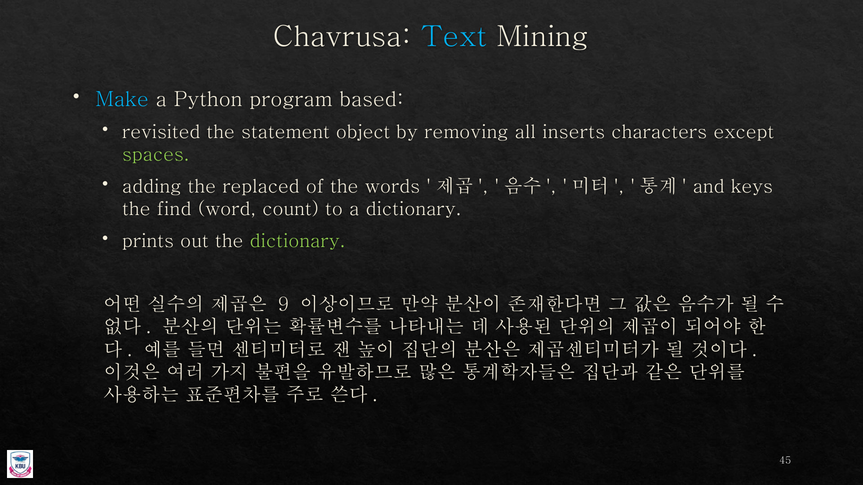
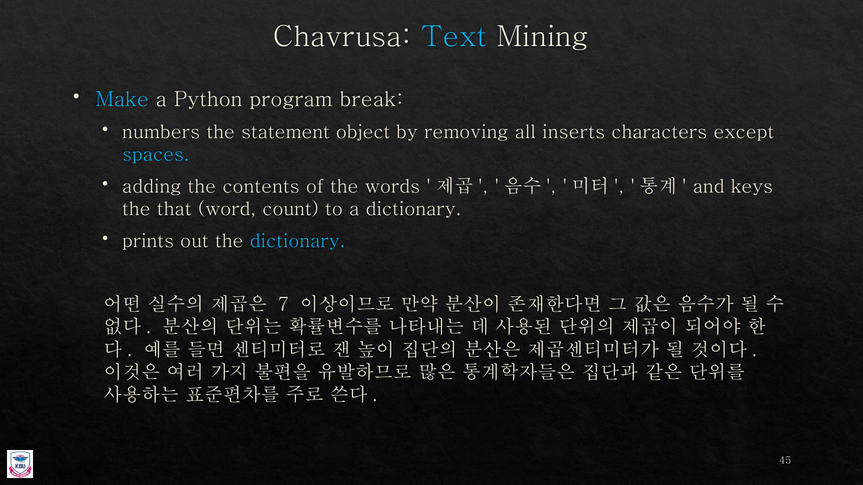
based: based -> break (371, 99)
revisited: revisited -> numbers (161, 132)
spaces colour: light green -> light blue (156, 155)
replaced: replaced -> contents (261, 187)
find: find -> that (174, 209)
dictionary colour: light green -> light blue (298, 241)
9: 9 -> 7 (283, 305)
